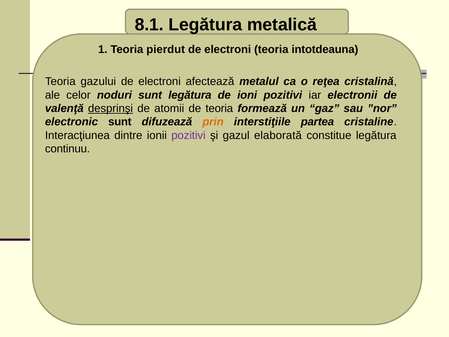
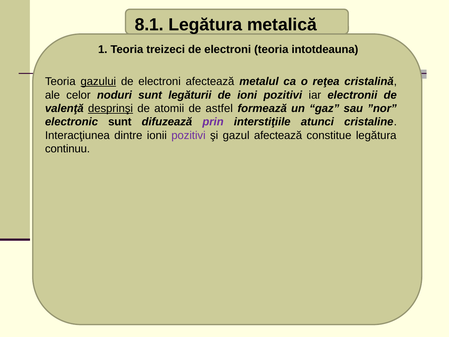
pierdut: pierdut -> treizeci (166, 49)
gazului underline: none -> present (98, 81)
sunt legătura: legătura -> legăturii (190, 95)
de teoria: teoria -> astfel (219, 108)
prin colour: orange -> purple (213, 122)
partea: partea -> atunci (317, 122)
gazul elaborată: elaborată -> afectează (278, 135)
